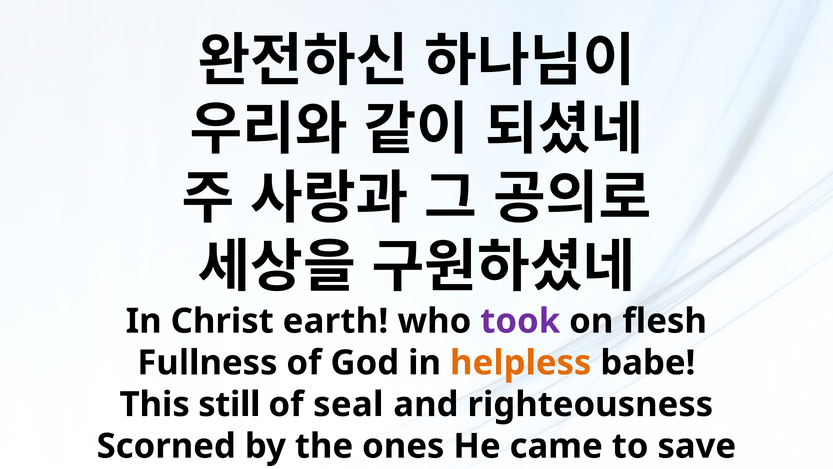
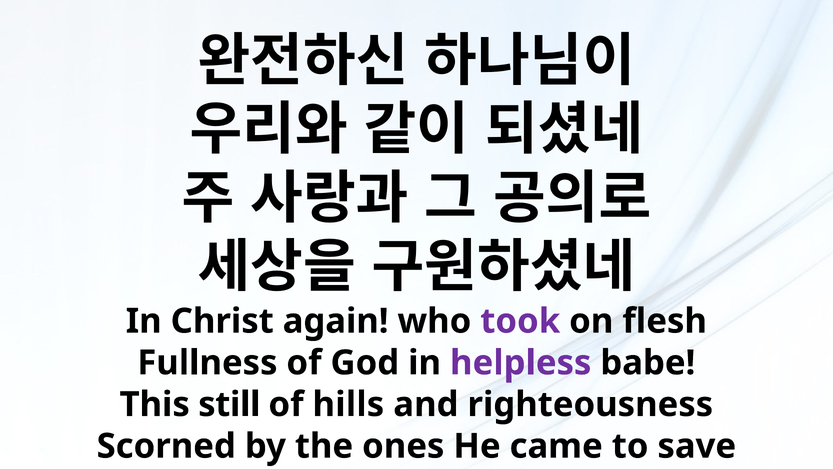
earth: earth -> again (336, 321)
helpless colour: orange -> purple (521, 363)
seal: seal -> hills (348, 404)
